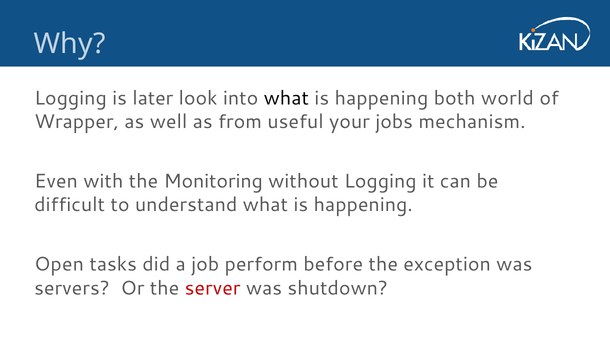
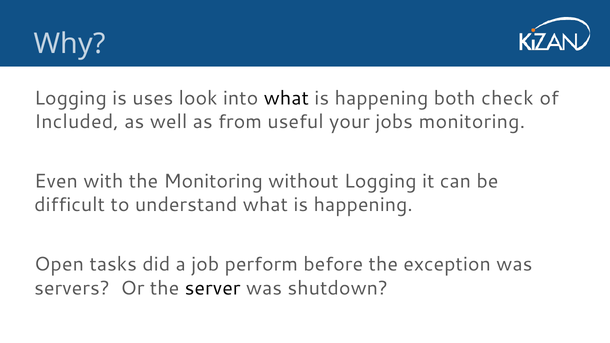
later: later -> uses (153, 98)
world: world -> check (507, 98)
Wrapper: Wrapper -> Included (76, 122)
jobs mechanism: mechanism -> monitoring (472, 122)
server colour: red -> black (213, 288)
